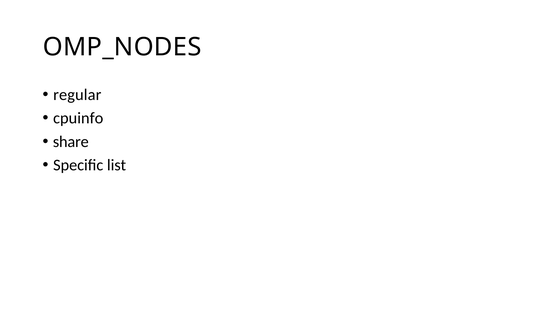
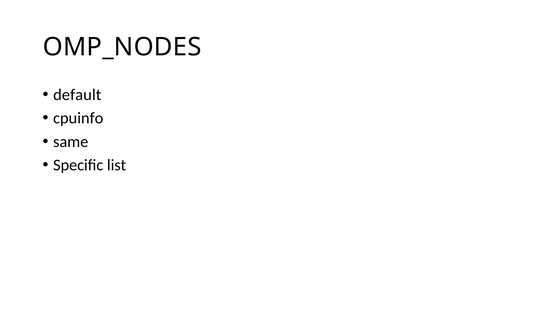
regular: regular -> default (77, 95)
share: share -> same (71, 141)
